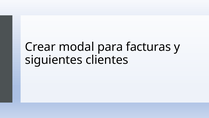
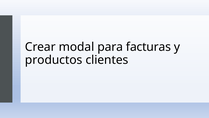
siguientes: siguientes -> productos (54, 60)
